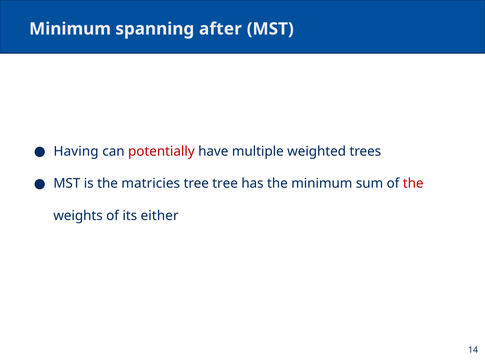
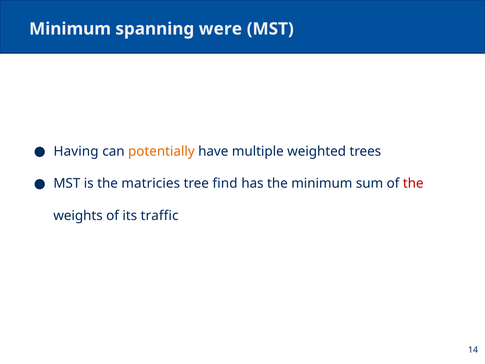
after: after -> were (220, 29)
potentially colour: red -> orange (161, 151)
tree tree: tree -> find (225, 183)
either: either -> traffic (160, 216)
